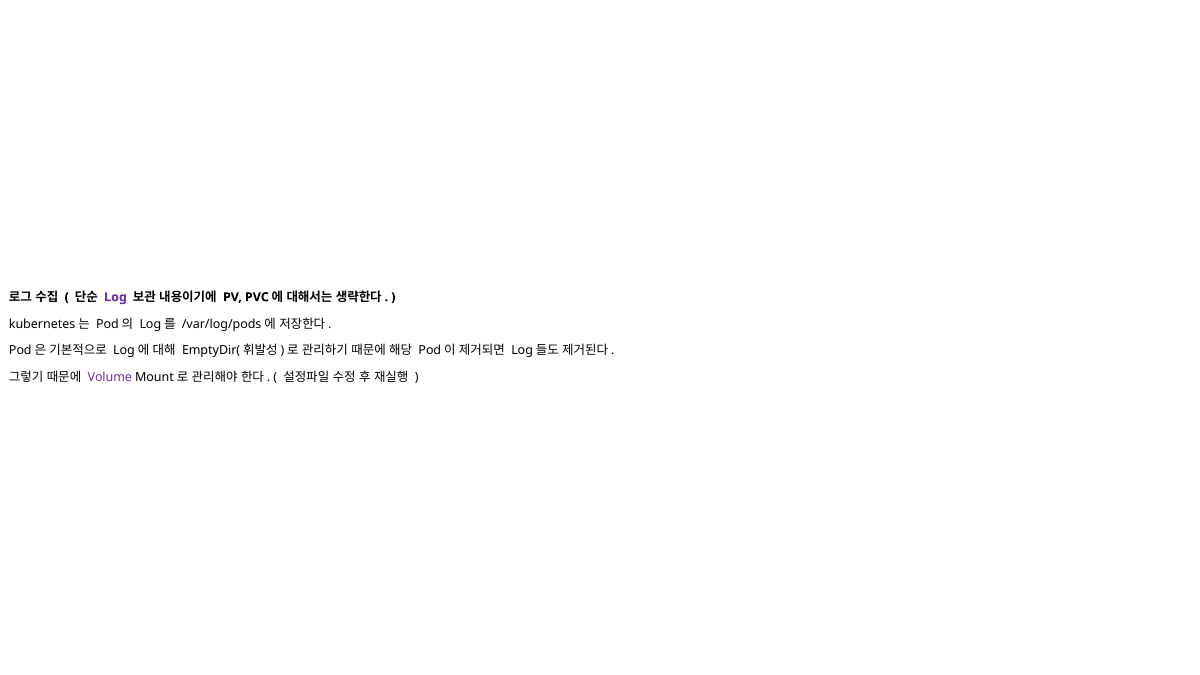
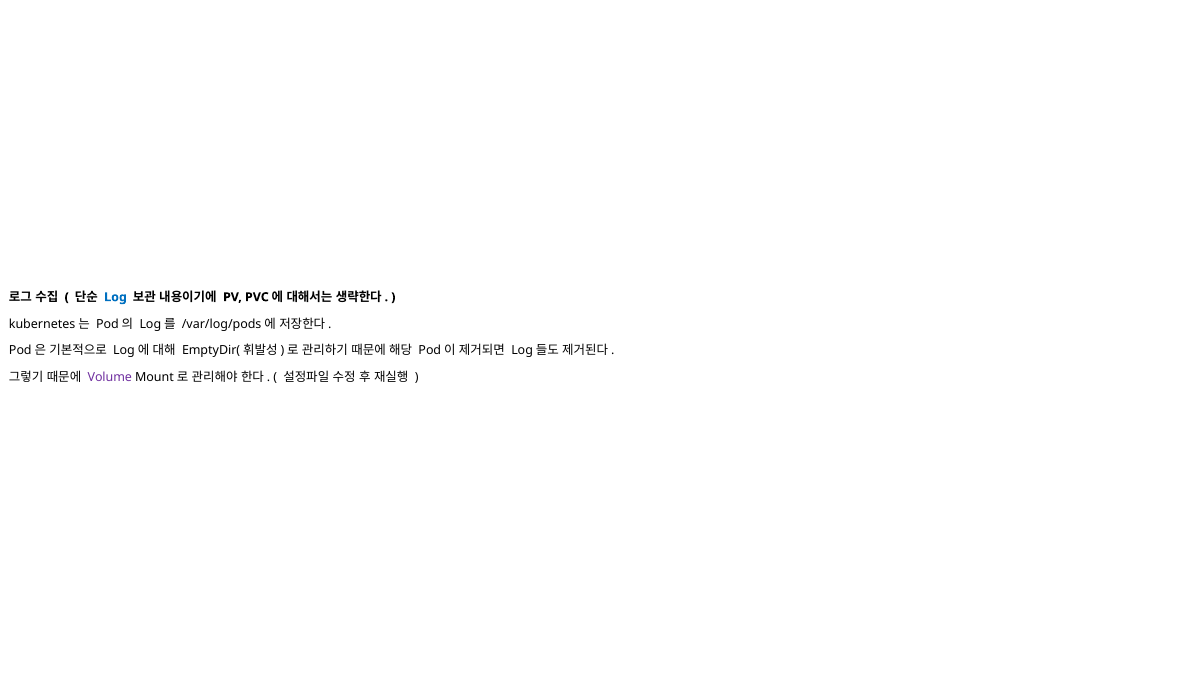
Log colour: purple -> blue (116, 297)
